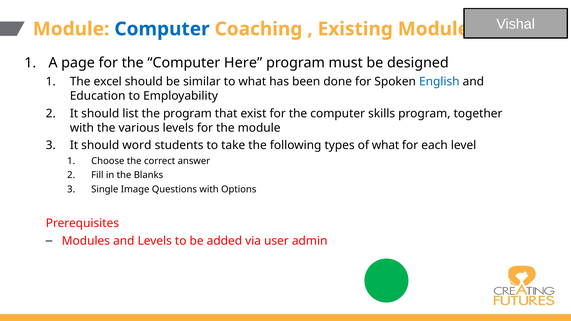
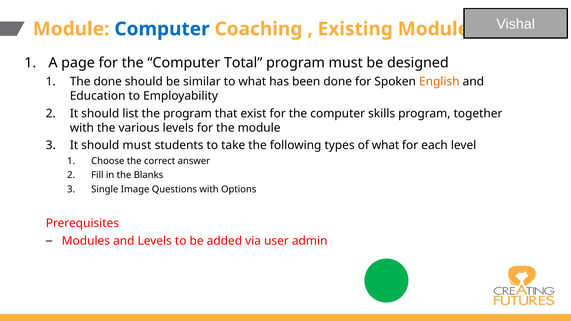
Here: Here -> Total (243, 63)
The excel: excel -> done (108, 82)
English colour: blue -> orange (439, 82)
should word: word -> must (137, 145)
